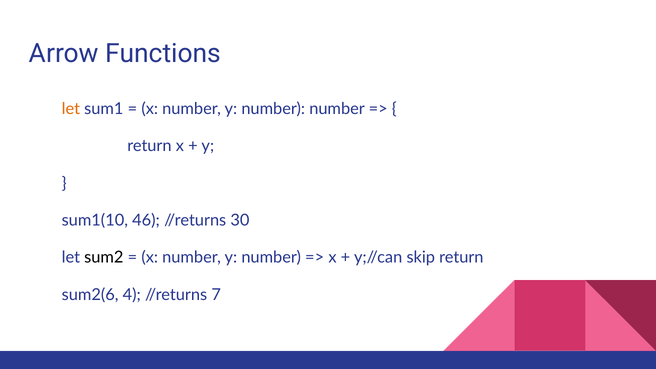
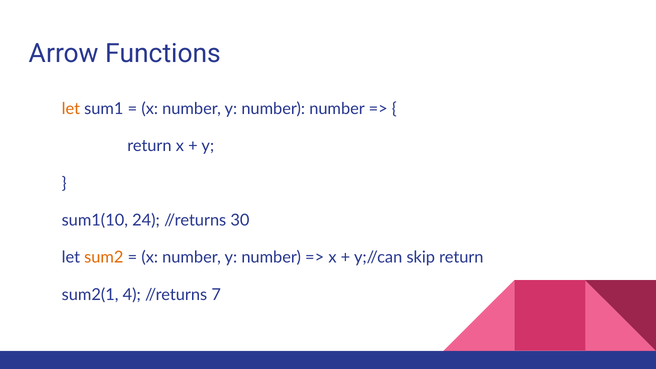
46: 46 -> 24 (146, 220)
sum2 colour: black -> orange (104, 257)
sum2(6: sum2(6 -> sum2(1 (90, 295)
